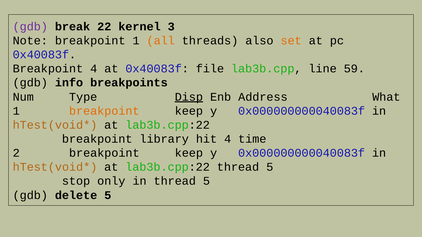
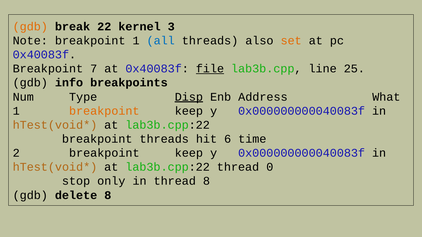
gdb colour: purple -> orange (30, 27)
all colour: orange -> blue (161, 41)
Breakpoint 4: 4 -> 7 (94, 69)
file underline: none -> present (210, 69)
59: 59 -> 25 (354, 69)
breakpoint library: library -> threads (164, 139)
hit 4: 4 -> 6 (228, 139)
lab3b.cpp:22 thread 5: 5 -> 0 (270, 167)
in thread 5: 5 -> 8 (206, 181)
delete 5: 5 -> 8 (108, 195)
